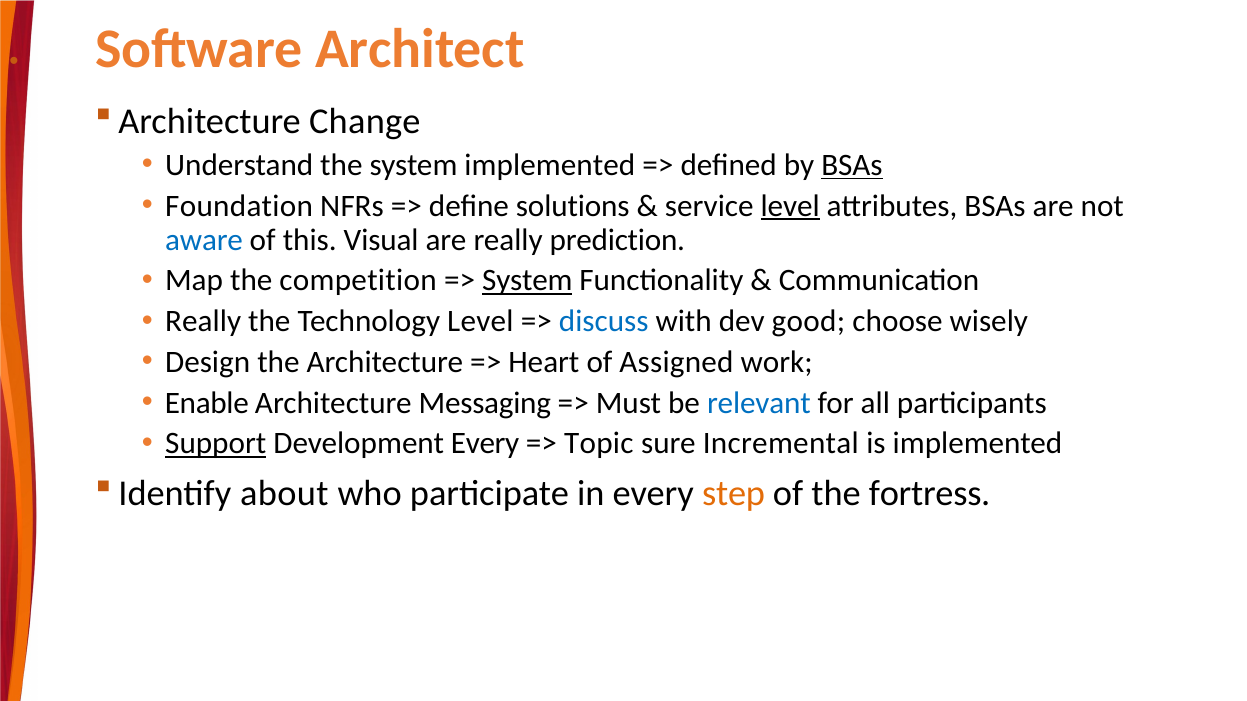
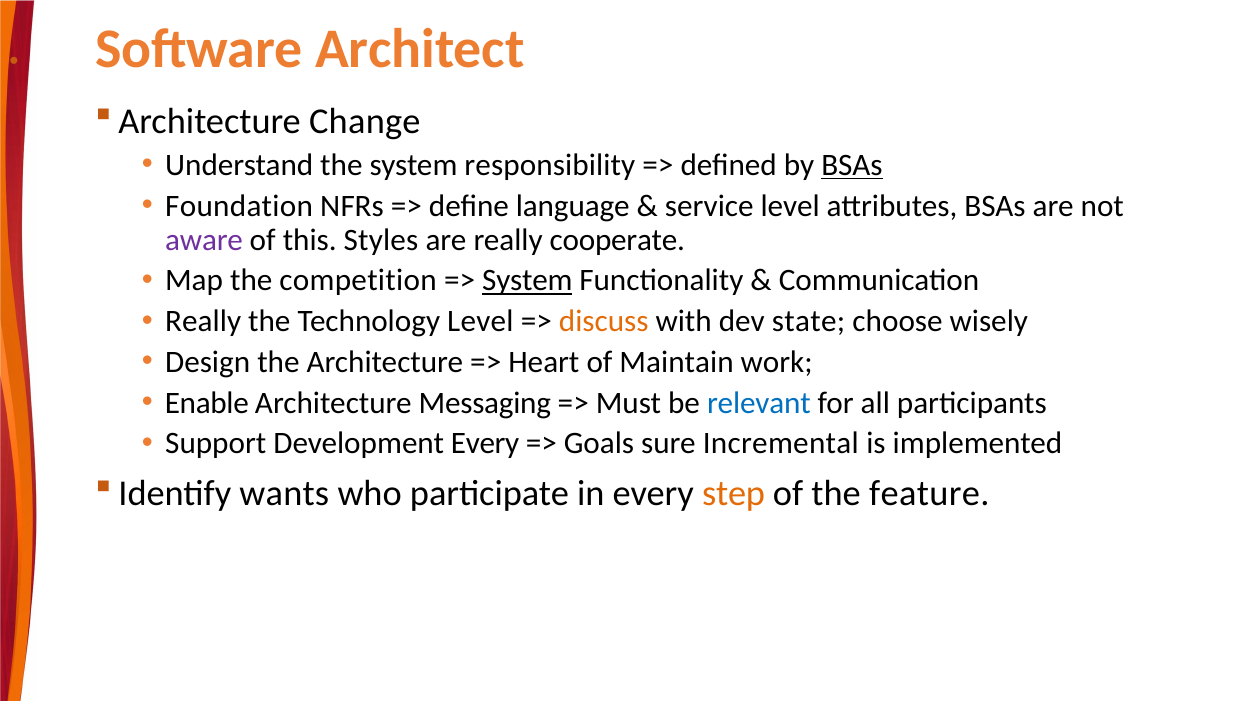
system implemented: implemented -> responsibility (550, 165)
solutions: solutions -> language (573, 206)
level underline: present -> none (790, 206)
aware colour: blue -> purple (204, 240)
Visual: Visual -> Styles (381, 240)
prediction: prediction -> cooperate (617, 240)
discuss colour: blue -> orange (604, 322)
good: good -> state (808, 322)
Assigned: Assigned -> Maintain (677, 362)
Support underline: present -> none (216, 444)
Topic: Topic -> Goals (599, 444)
about: about -> wants (284, 494)
fortress: fortress -> feature (929, 494)
